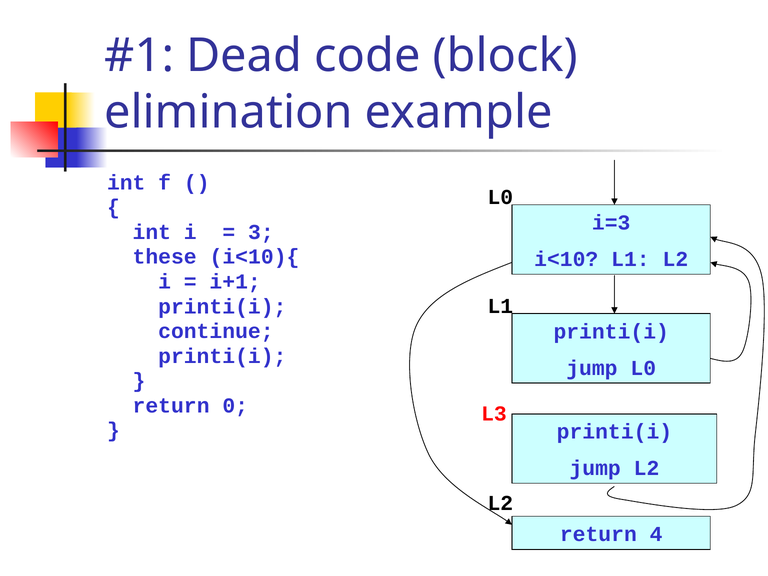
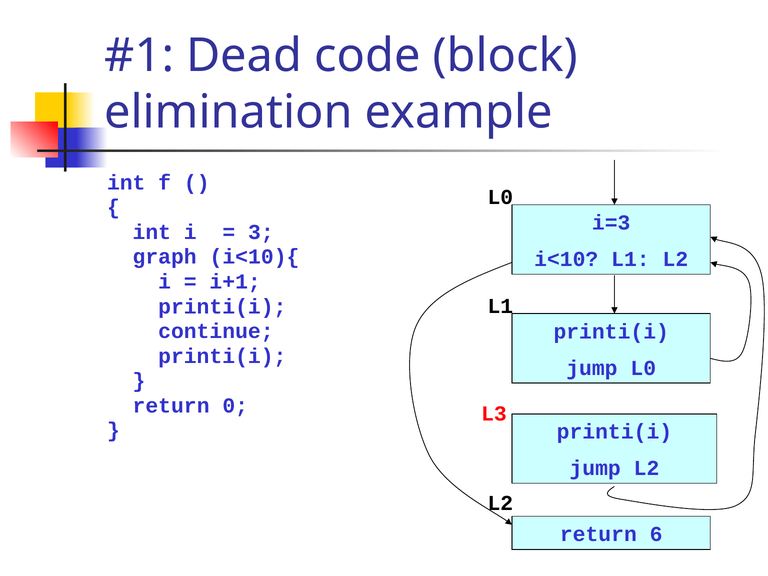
these: these -> graph (165, 257)
4: 4 -> 6 (656, 534)
